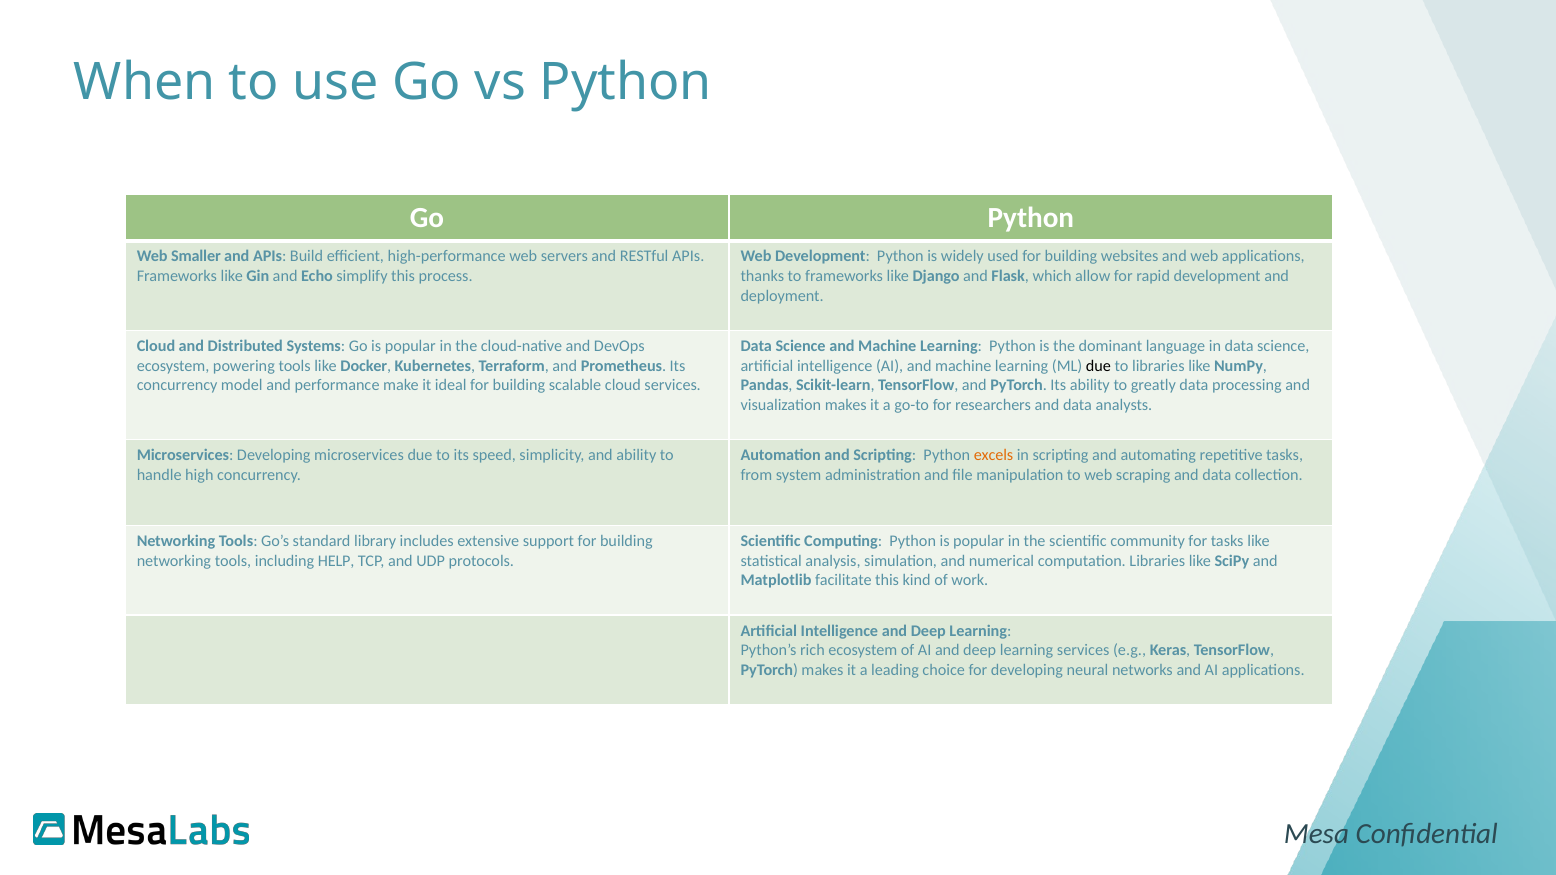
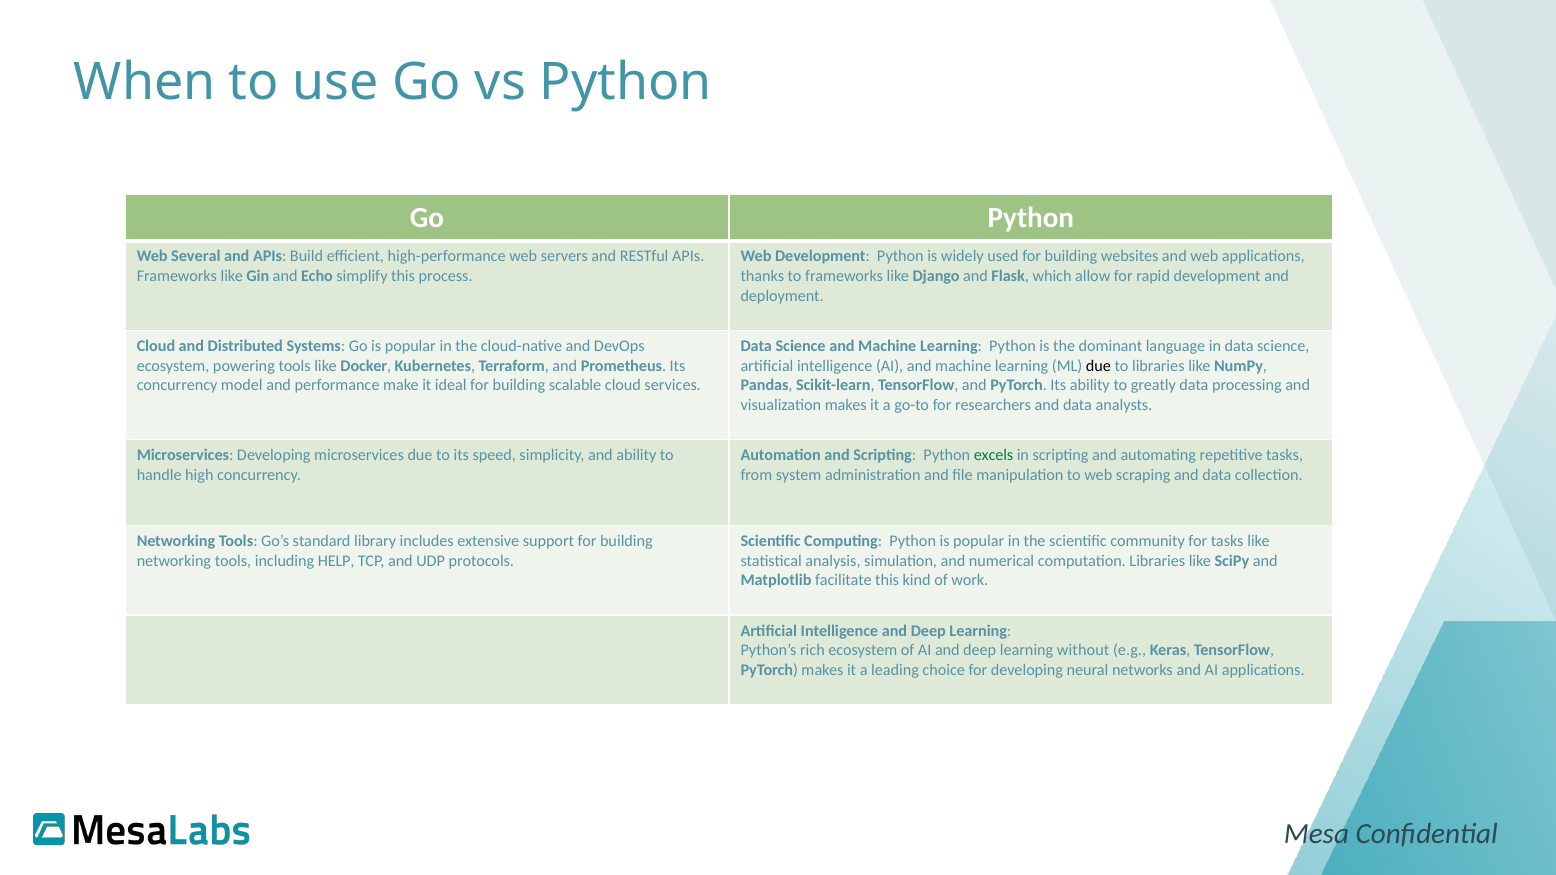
Smaller: Smaller -> Several (196, 257)
excels colour: orange -> green (994, 455)
learning services: services -> without (1083, 651)
